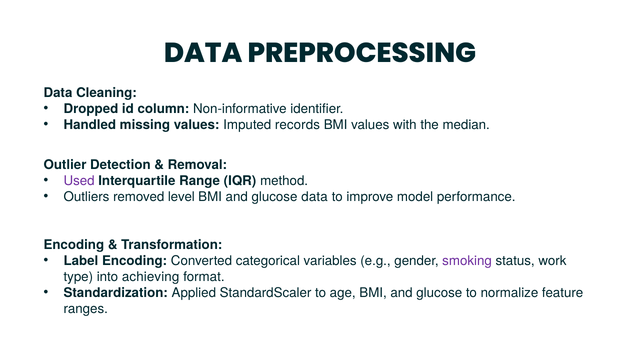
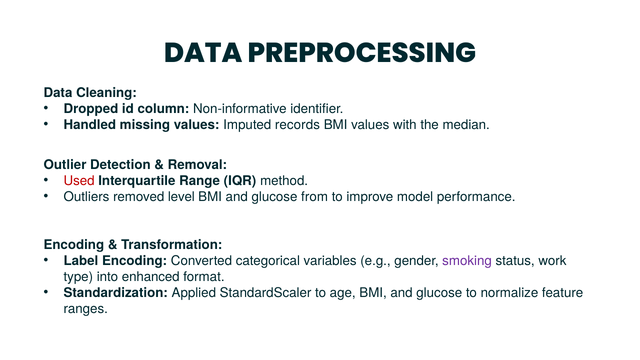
Used colour: purple -> red (79, 181)
glucose data: data -> from (315, 197)
achieving: achieving -> enhanced (151, 277)
